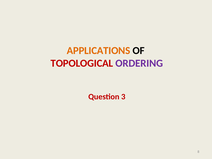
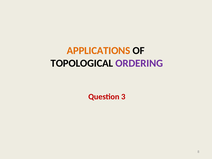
TOPOLOGICAL colour: red -> black (82, 63)
